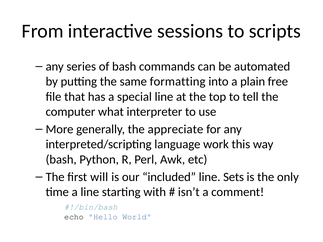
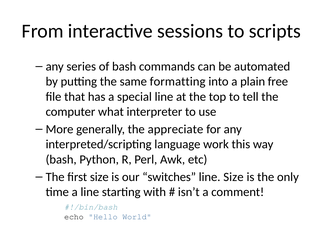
first will: will -> size (99, 177)
included: included -> switches (169, 177)
line Sets: Sets -> Size (233, 177)
